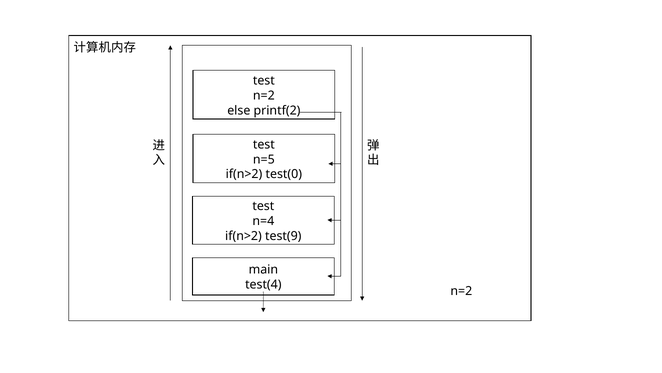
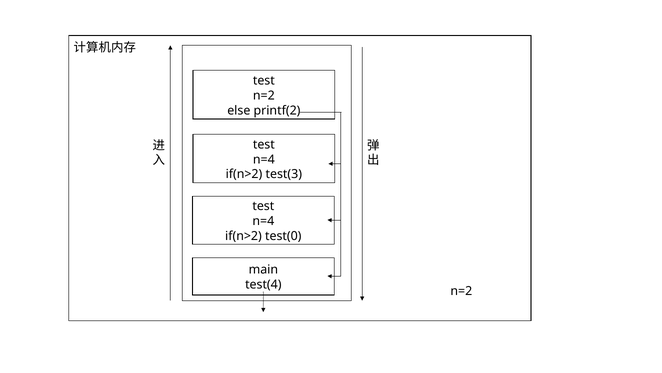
n=5: n=5 -> n=4 (264, 159)
test(0: test(0 -> test(3 (284, 174)
test(9: test(9 -> test(0 (283, 236)
